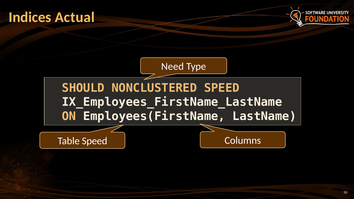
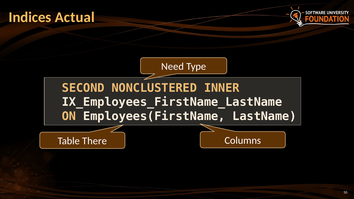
SHOULD: SHOULD -> SECOND (83, 88)
NONCLUSTERED SPEED: SPEED -> INNER (222, 88)
Table Speed: Speed -> There (94, 141)
